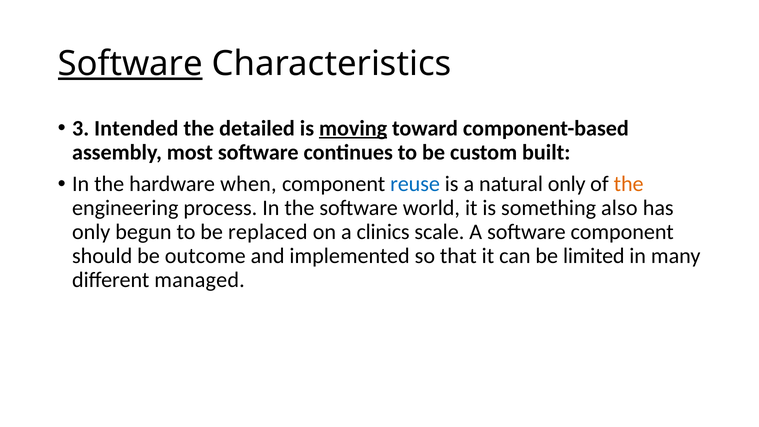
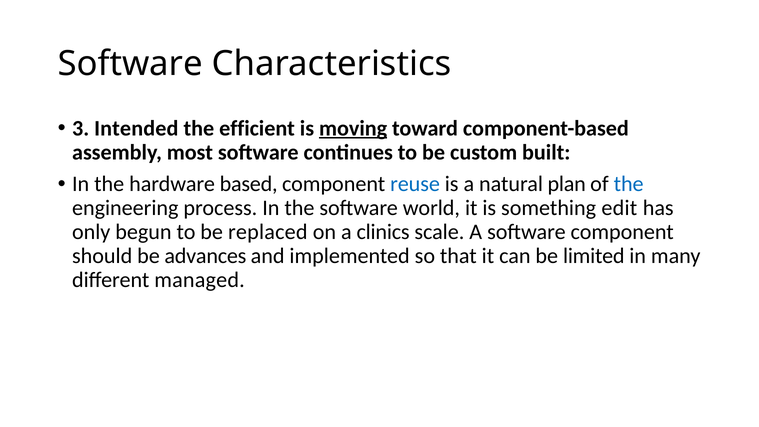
Software underline: present -> none (130, 64)
detailed: detailed -> efficient (257, 128)
when: when -> based (249, 184)
natural only: only -> plan (567, 184)
the colour: orange -> blue (629, 184)
also: also -> edit (619, 208)
outcome: outcome -> advances (205, 256)
